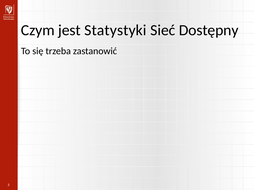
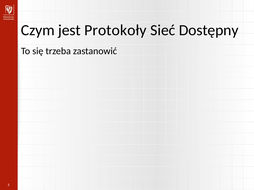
Statystyki: Statystyki -> Protokoły (115, 30)
